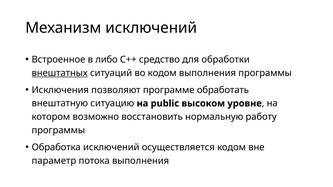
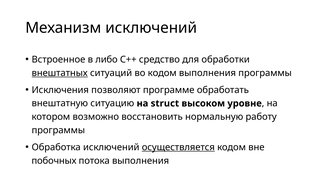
public: public -> struct (165, 104)
осуществляется underline: none -> present (178, 148)
параметр: параметр -> побочных (54, 161)
